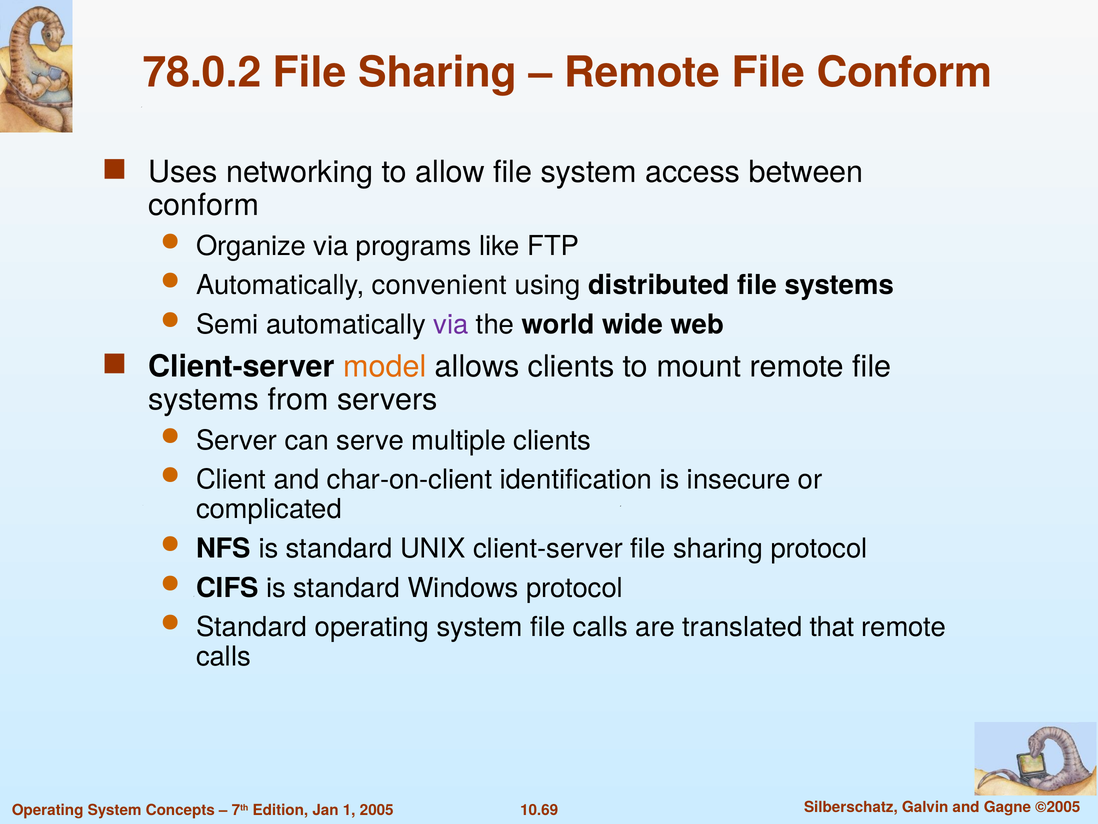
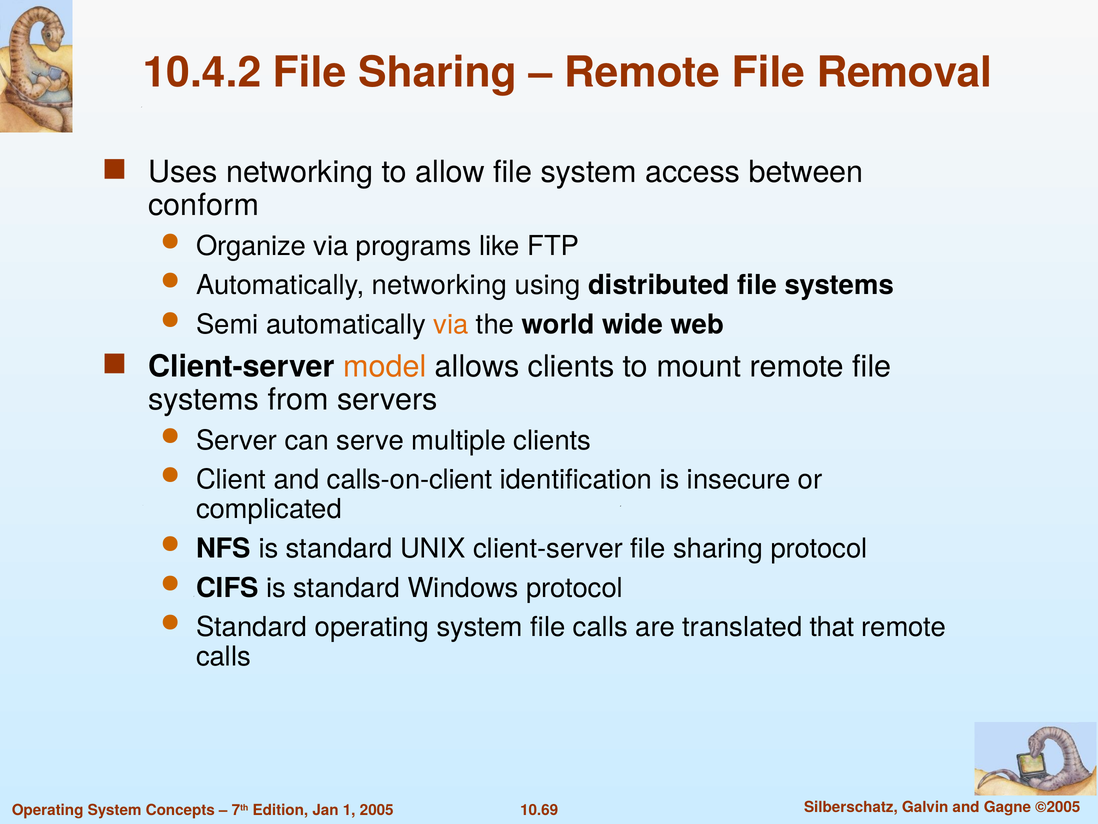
78.0.2: 78.0.2 -> 10.4.2 (202, 72)
File Conform: Conform -> Removal (904, 72)
Automatically convenient: convenient -> networking (439, 285)
via colour: purple -> orange (451, 324)
char-on-client: char-on-client -> calls-on-client (410, 479)
